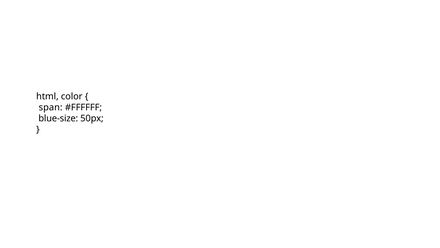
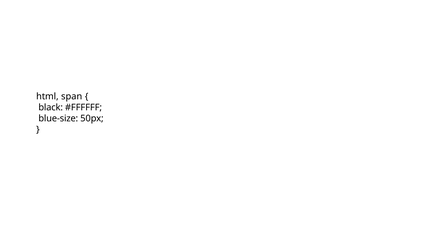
color: color -> span (72, 96)
span: span -> black (51, 107)
